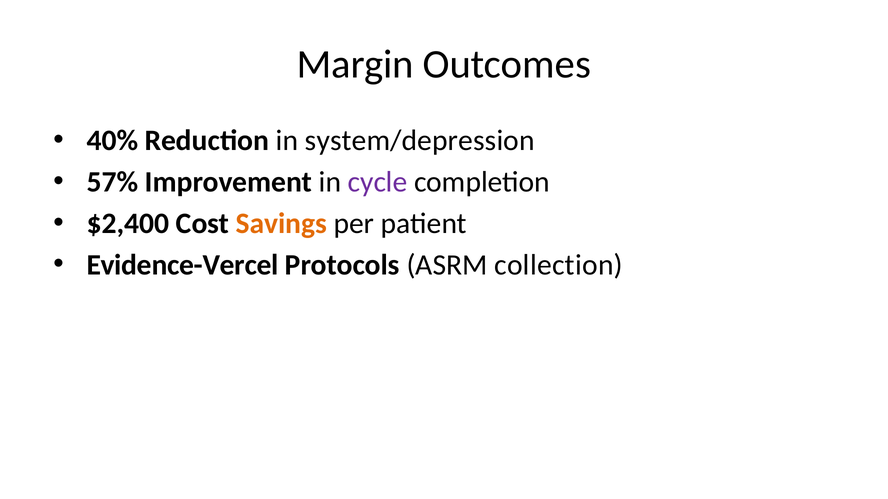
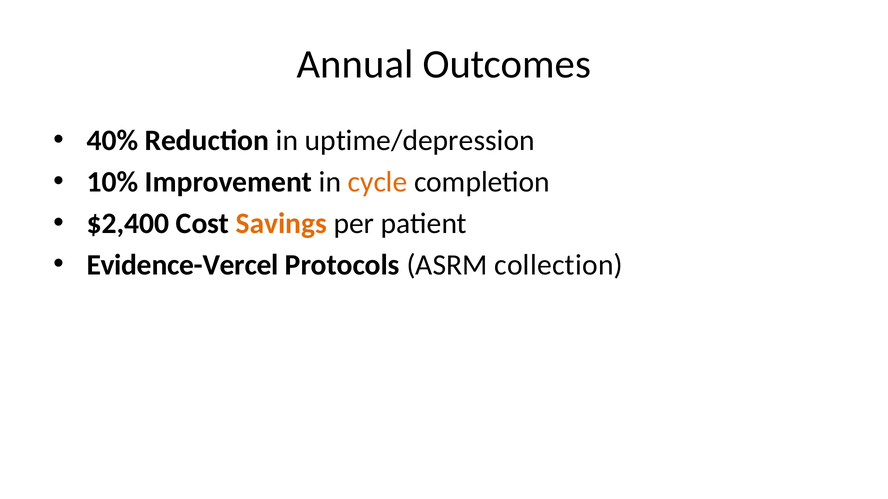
Margin: Margin -> Annual (355, 64)
system/depression: system/depression -> uptime/depression (420, 141)
57%: 57% -> 10% (112, 182)
cycle colour: purple -> orange (378, 182)
